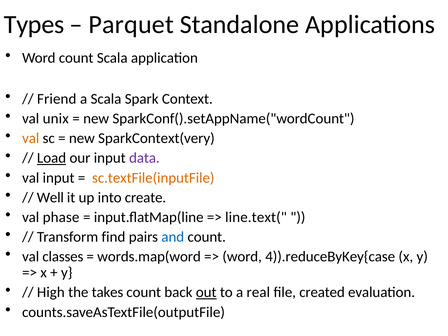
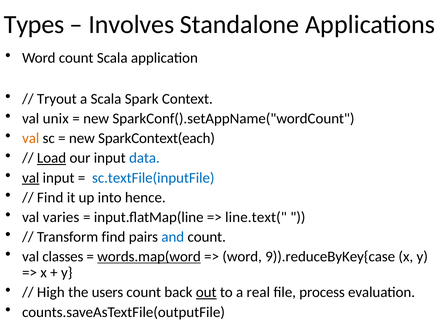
Parquet: Parquet -> Involves (131, 24)
Friend: Friend -> Tryout (57, 99)
SparkContext(very: SparkContext(very -> SparkContext(each (157, 138)
data colour: purple -> blue (144, 158)
val underline: none -> present (31, 178)
sc.textFile(inputFile colour: orange -> blue (153, 178)
Well: Well -> Find (50, 197)
create: create -> hence (145, 197)
phase: phase -> varies (61, 217)
words.map(word underline: none -> present (149, 257)
4)).reduceByKey{case: 4)).reduceByKey{case -> 9)).reduceByKey{case (330, 257)
takes: takes -> users (107, 292)
created: created -> process (322, 292)
